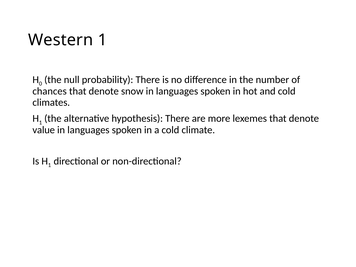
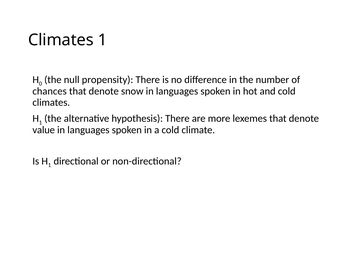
Western: Western -> Climates (61, 40)
probability: probability -> propensity (108, 80)
